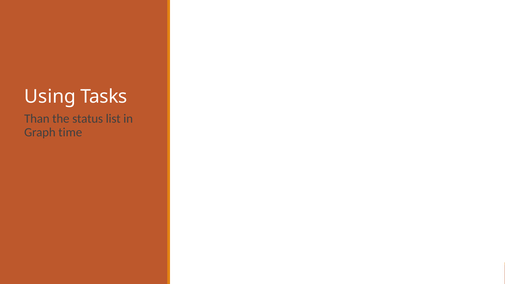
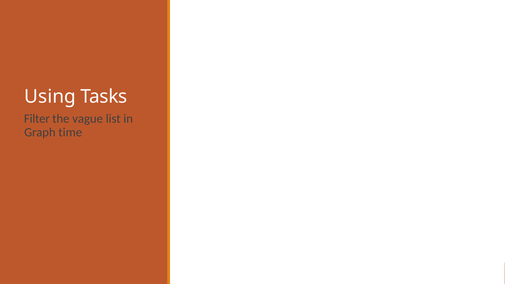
Than: Than -> Filter (37, 119)
status: status -> vague (88, 119)
